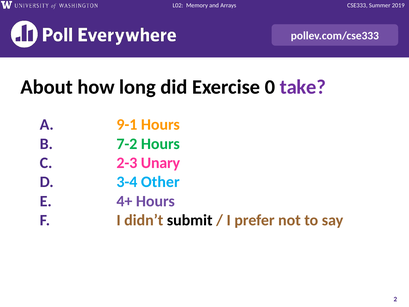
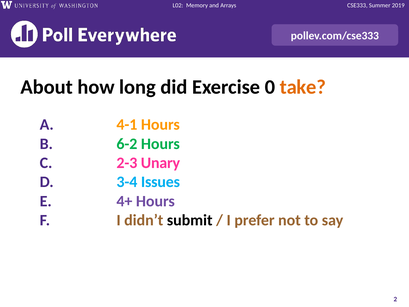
take colour: purple -> orange (303, 87)
9-1: 9-1 -> 4-1 (127, 125)
7-2: 7-2 -> 6-2 (127, 144)
Other: Other -> Issues (160, 182)
